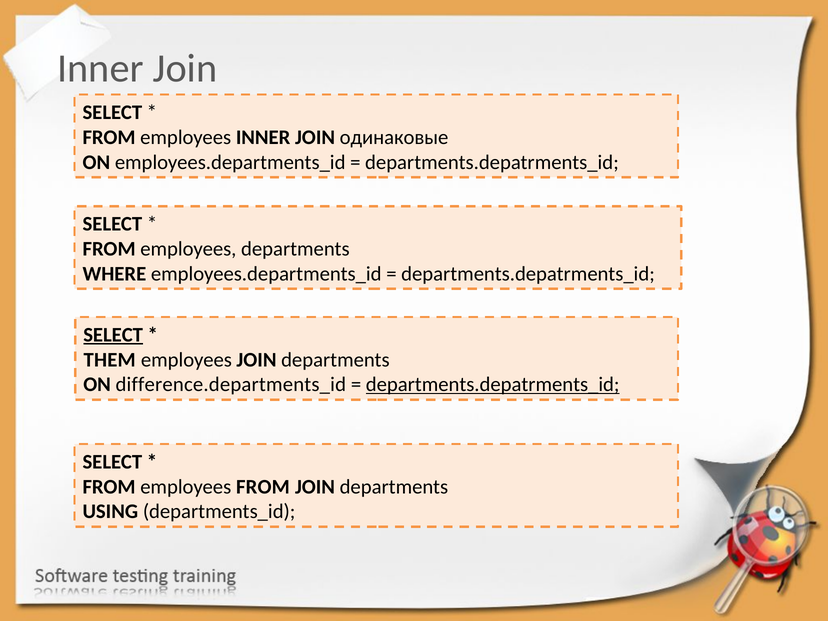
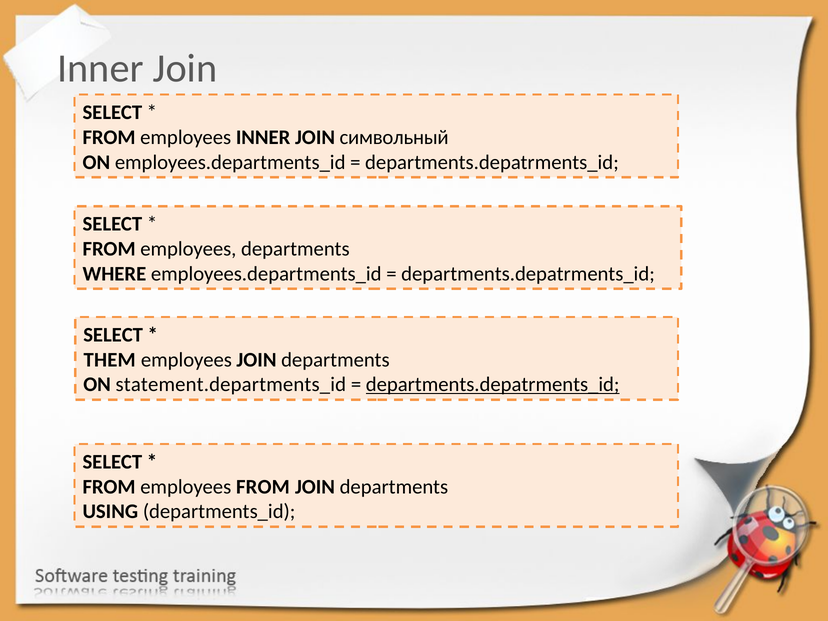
одинаковые: одинаковые -> символьный (394, 137)
SELECT underline: present -> none (113, 335)
difference.departments_id: difference.departments_id -> statement.departments_id (231, 385)
